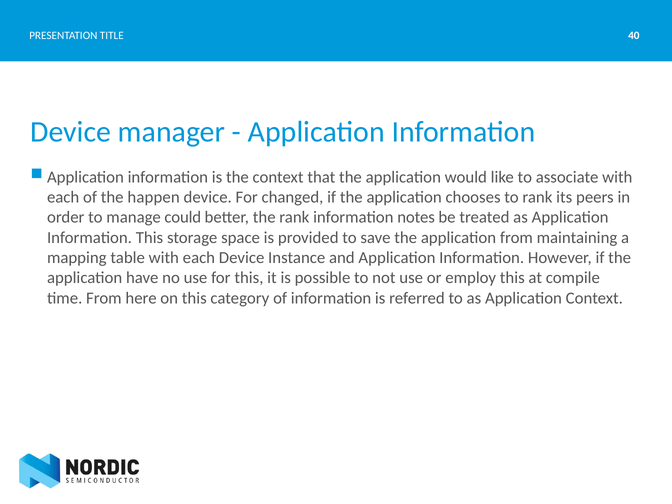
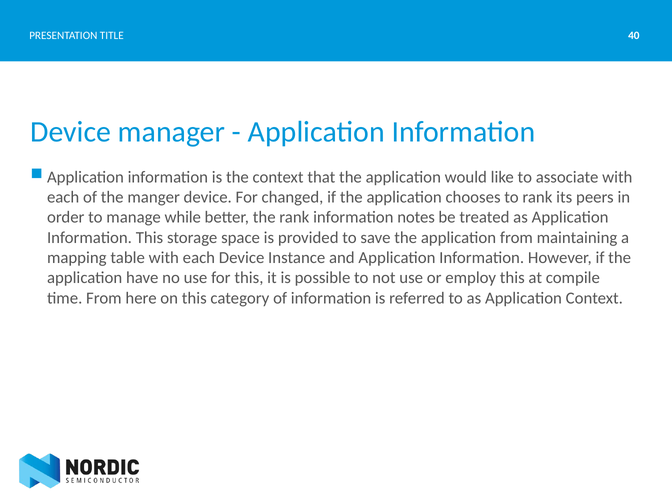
happen: happen -> manger (154, 197)
could: could -> while (183, 217)
